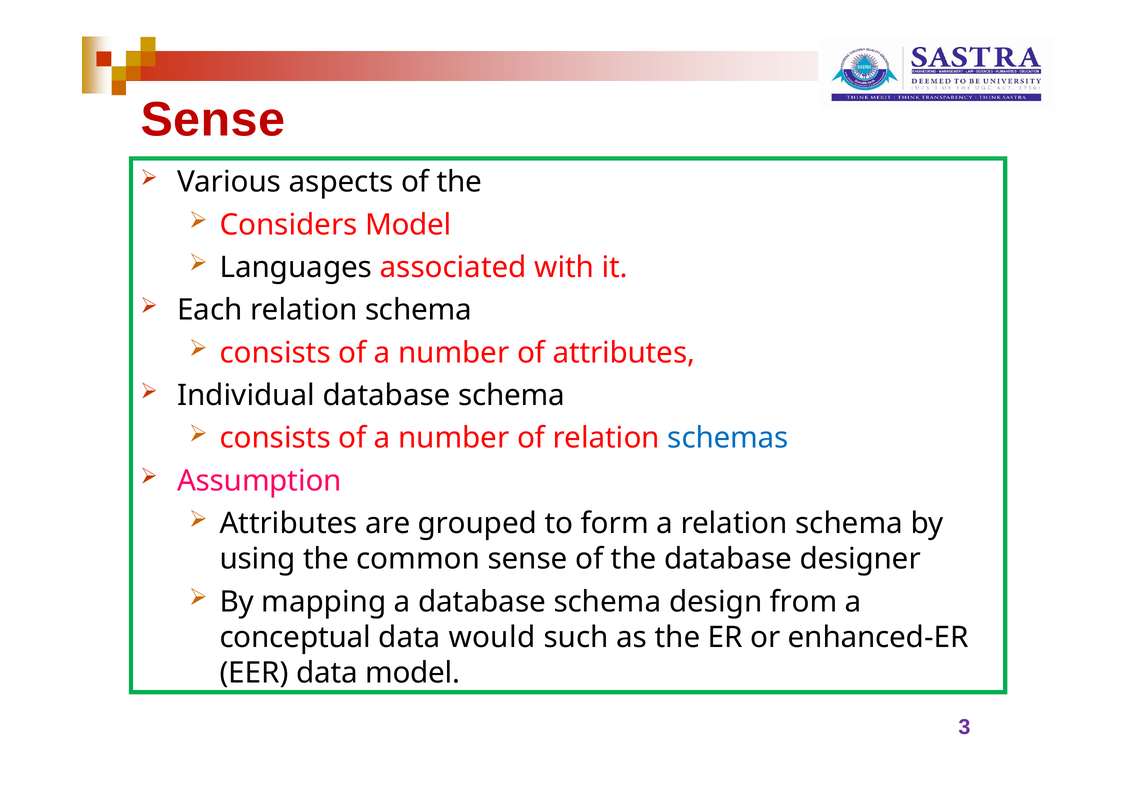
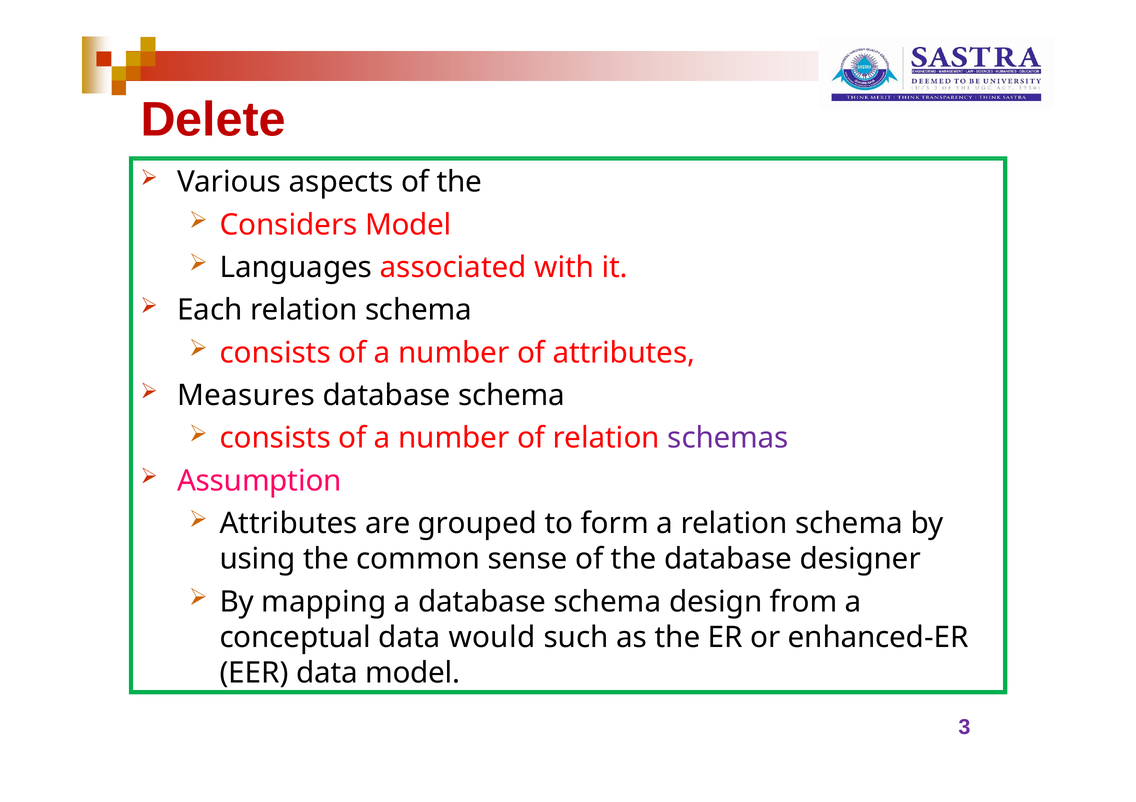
Sense: Sense -> Delete (213, 120)
Individual: Individual -> Measures (246, 396)
schemas colour: blue -> purple (728, 439)
